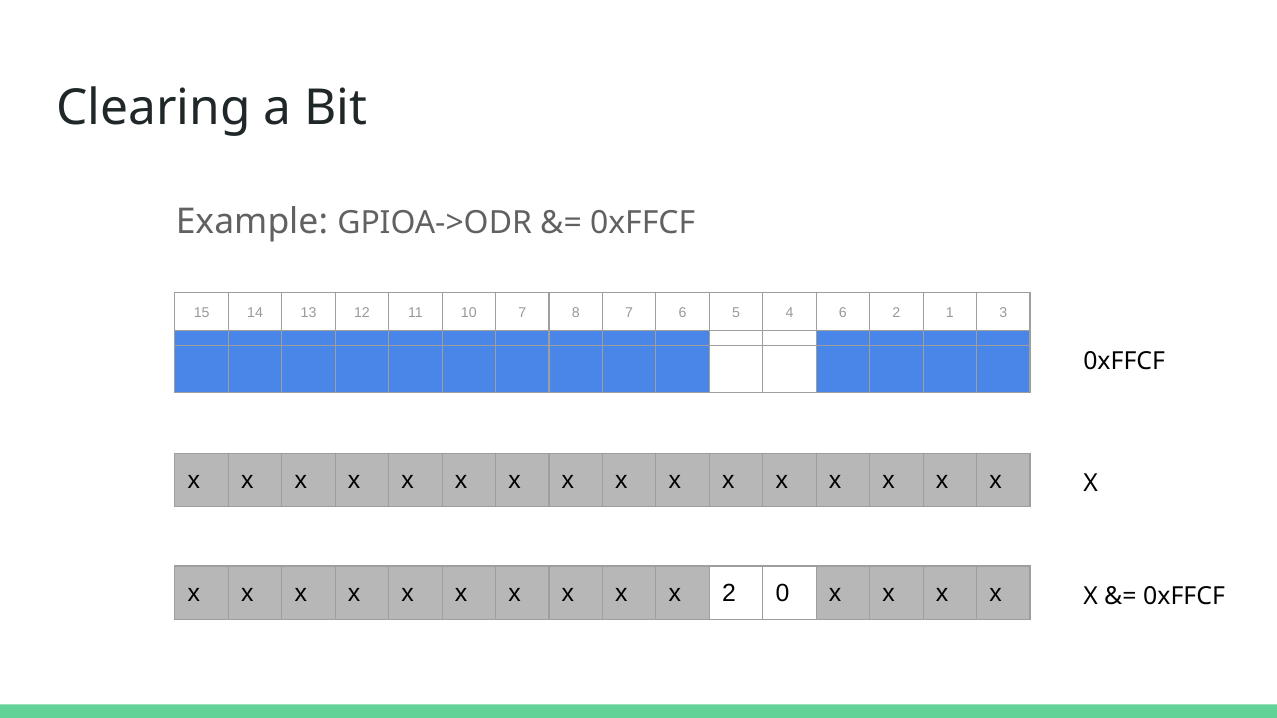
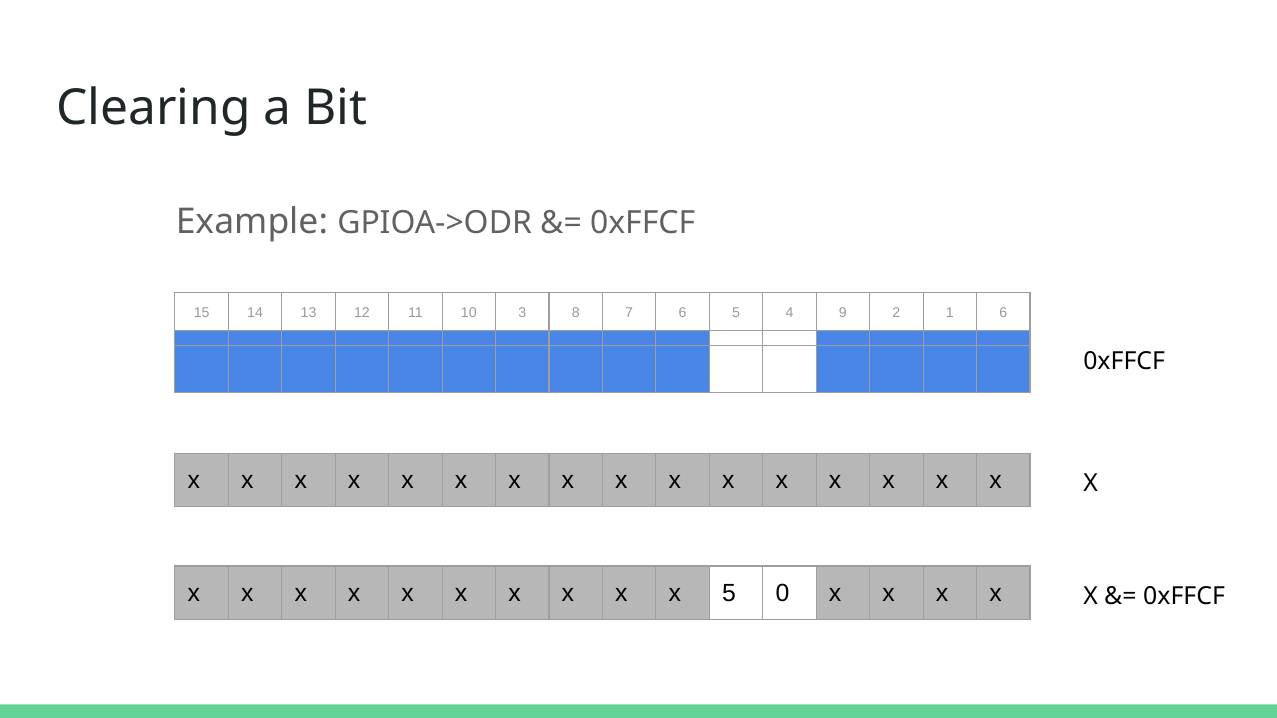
10 7: 7 -> 3 (522, 313)
4 6: 6 -> 9 (843, 313)
1 3: 3 -> 6 (1003, 313)
x 2: 2 -> 5 (729, 593)
